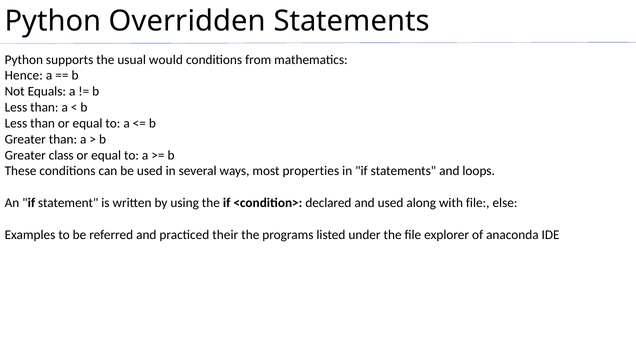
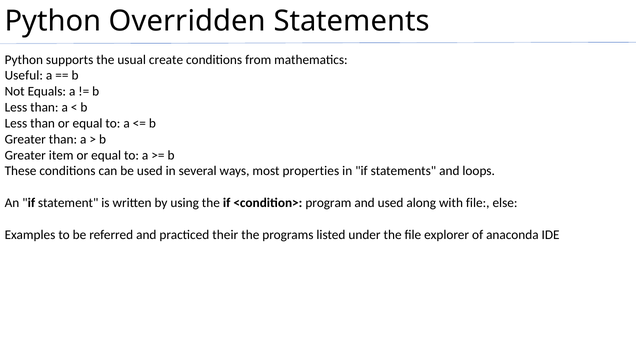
would: would -> create (166, 60)
Hence: Hence -> Useful (24, 76)
class: class -> item (61, 155)
declared: declared -> program (328, 203)
